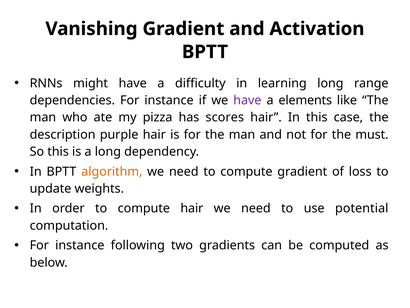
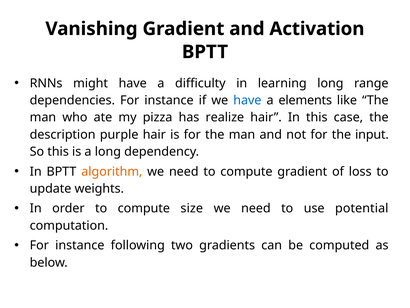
have colour: purple -> blue (247, 100)
scores: scores -> realize (225, 117)
must: must -> input (372, 134)
compute hair: hair -> size (192, 208)
